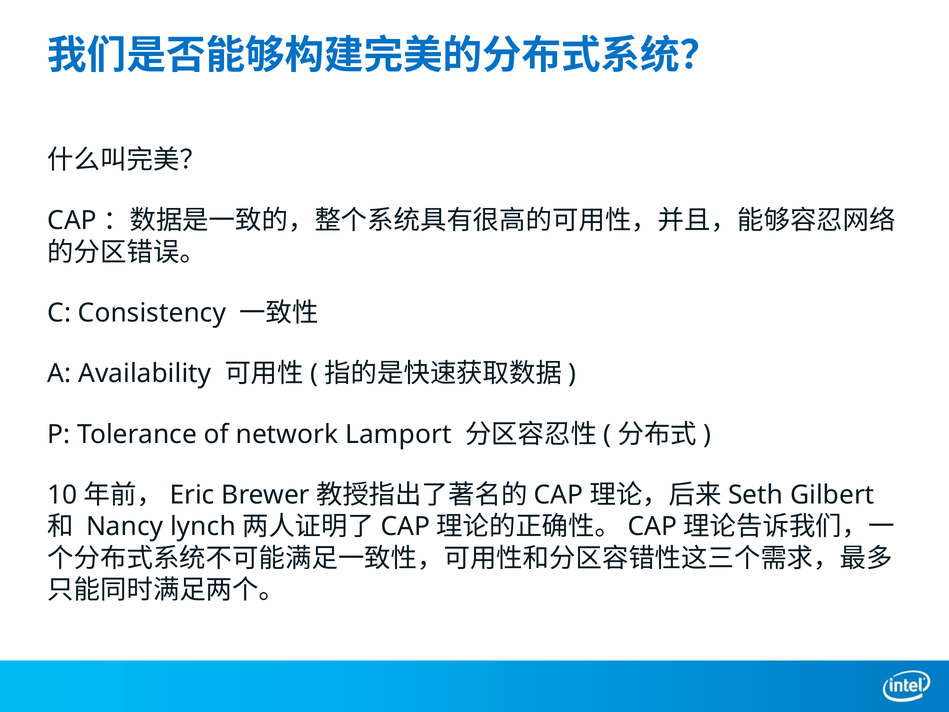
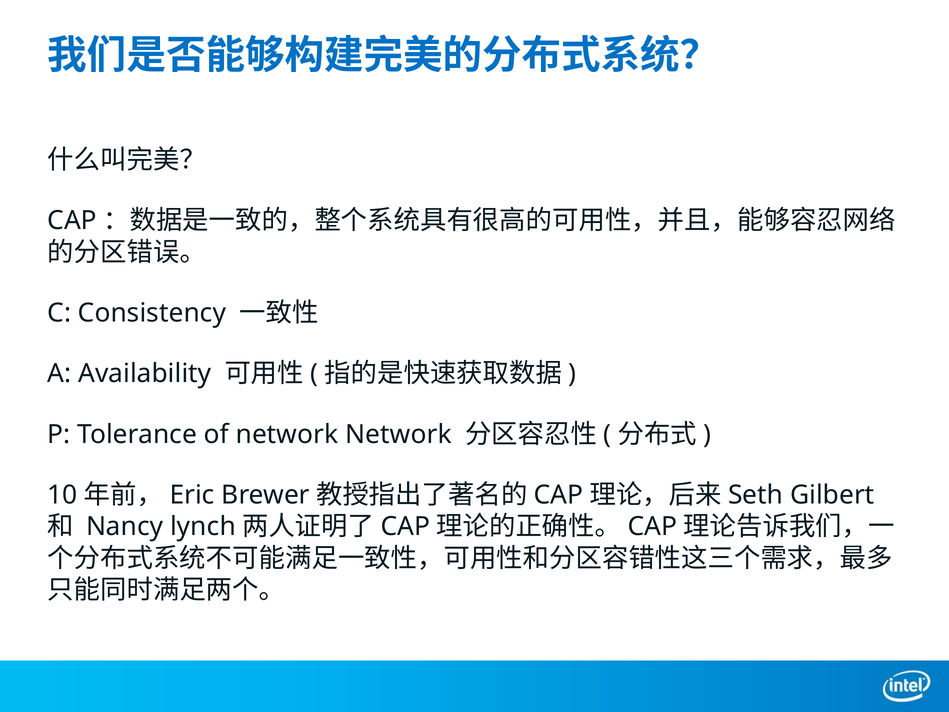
network Lamport: Lamport -> Network (398, 434)
